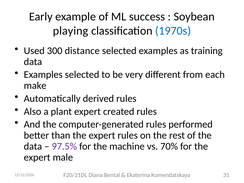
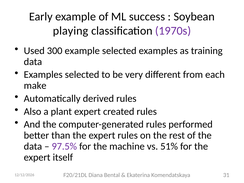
1970s colour: blue -> purple (173, 31)
300 distance: distance -> example (82, 51)
70%: 70% -> 51% (169, 146)
male: male -> itself (63, 157)
